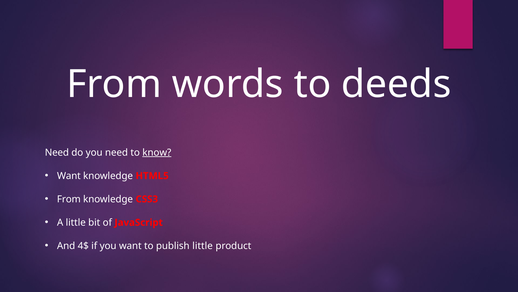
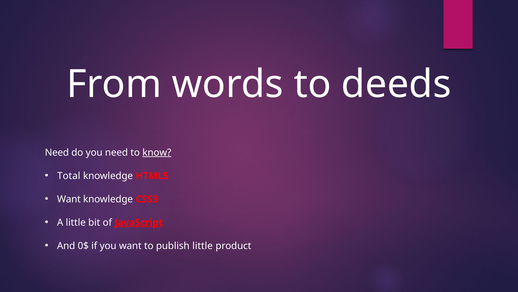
Want: Want -> Total (69, 175)
From: From -> Want (69, 199)
JavaScript underline: none -> present (139, 222)
4$: 4$ -> 0$ (83, 245)
